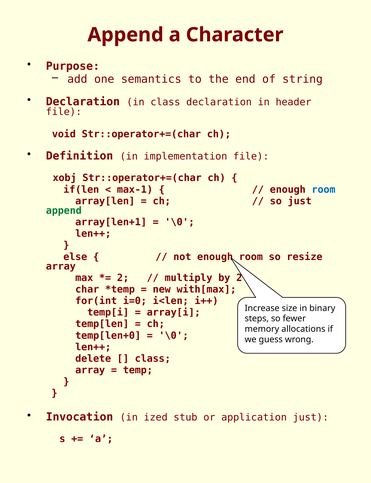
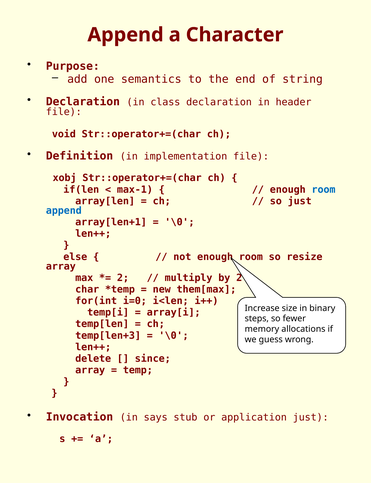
append colour: green -> blue (64, 211)
with[max: with[max -> them[max (206, 289)
temp[len+0: temp[len+0 -> temp[len+3 (108, 335)
class: class -> since (153, 358)
ized: ized -> says (156, 417)
